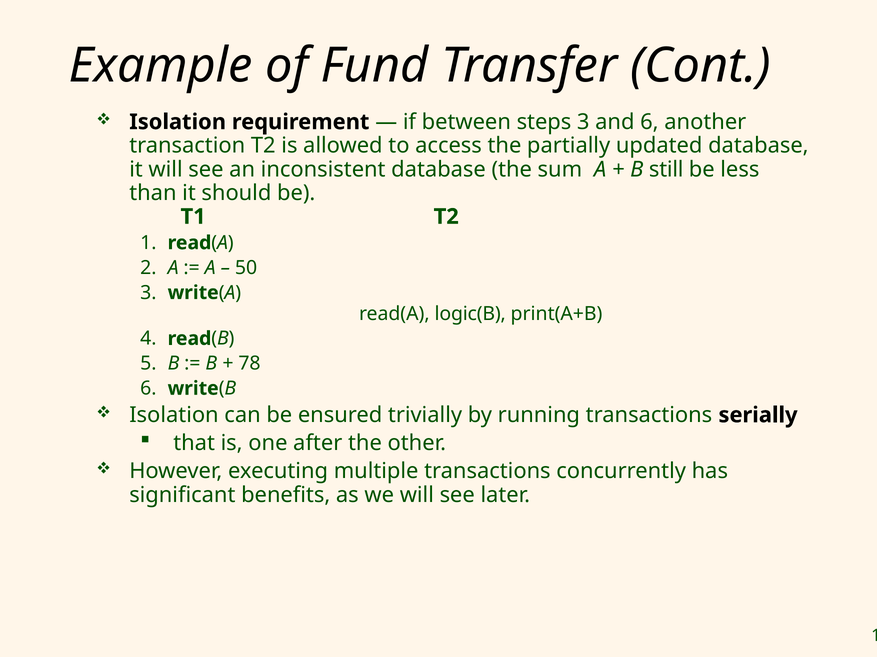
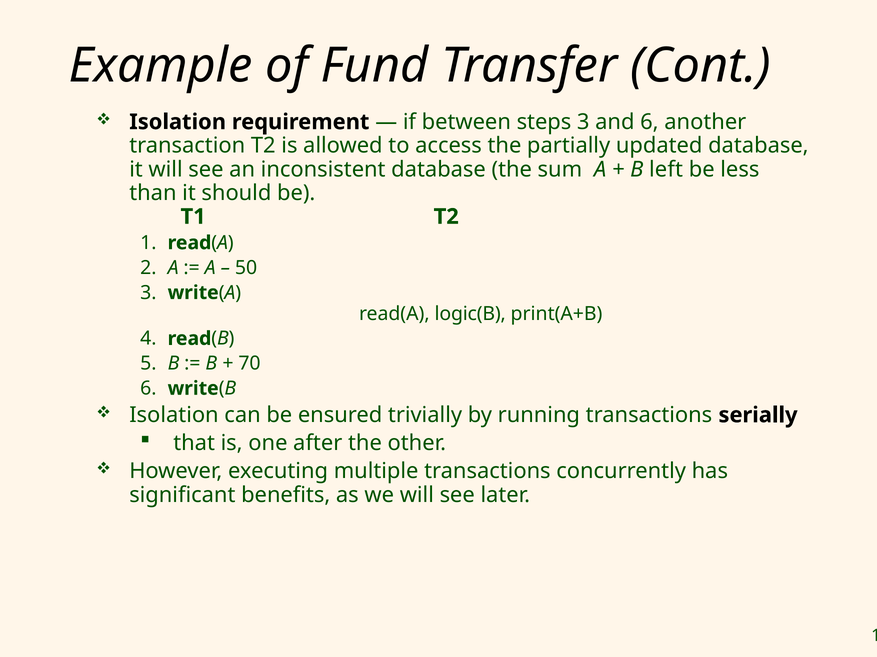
still: still -> left (666, 169)
78: 78 -> 70 (250, 364)
